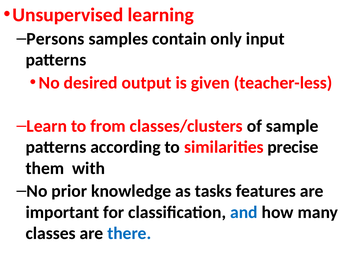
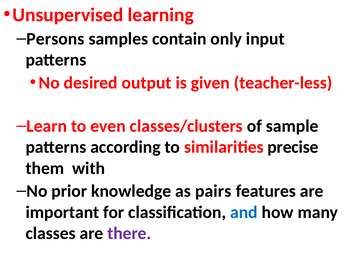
from: from -> even (108, 126)
tasks: tasks -> pairs (213, 191)
there colour: blue -> purple (129, 233)
